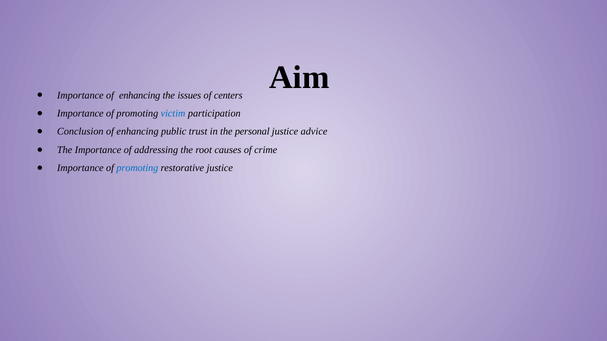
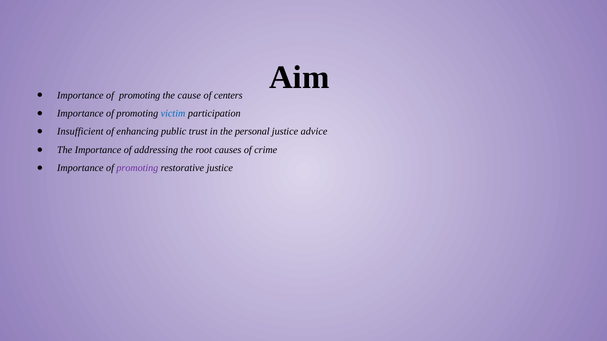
enhancing: enhancing -> promoting (140, 95)
issues: issues -> cause (189, 95)
Conclusion: Conclusion -> Insufficient (80, 132)
promoting colour: blue -> purple (137, 168)
